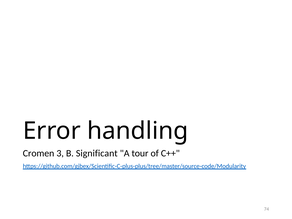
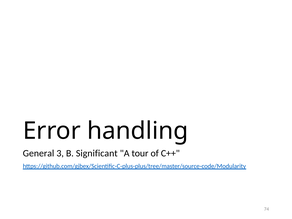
Cromen: Cromen -> General (39, 153)
